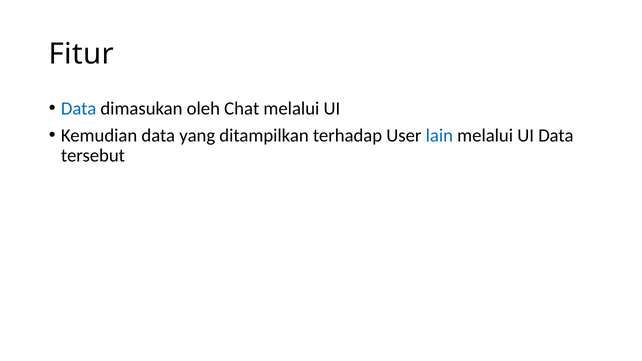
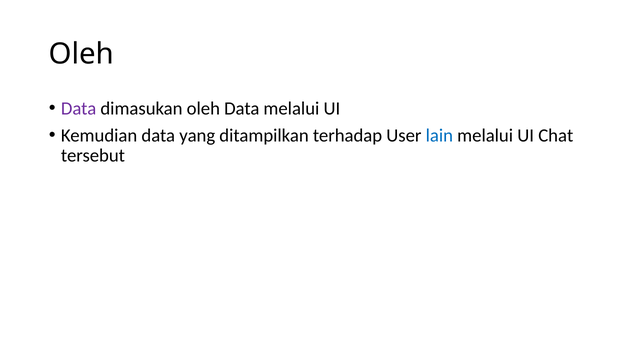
Fitur: Fitur -> Oleh (82, 54)
Data colour: blue -> purple (79, 109)
oleh Chat: Chat -> Data (242, 109)
UI Data: Data -> Chat (556, 135)
